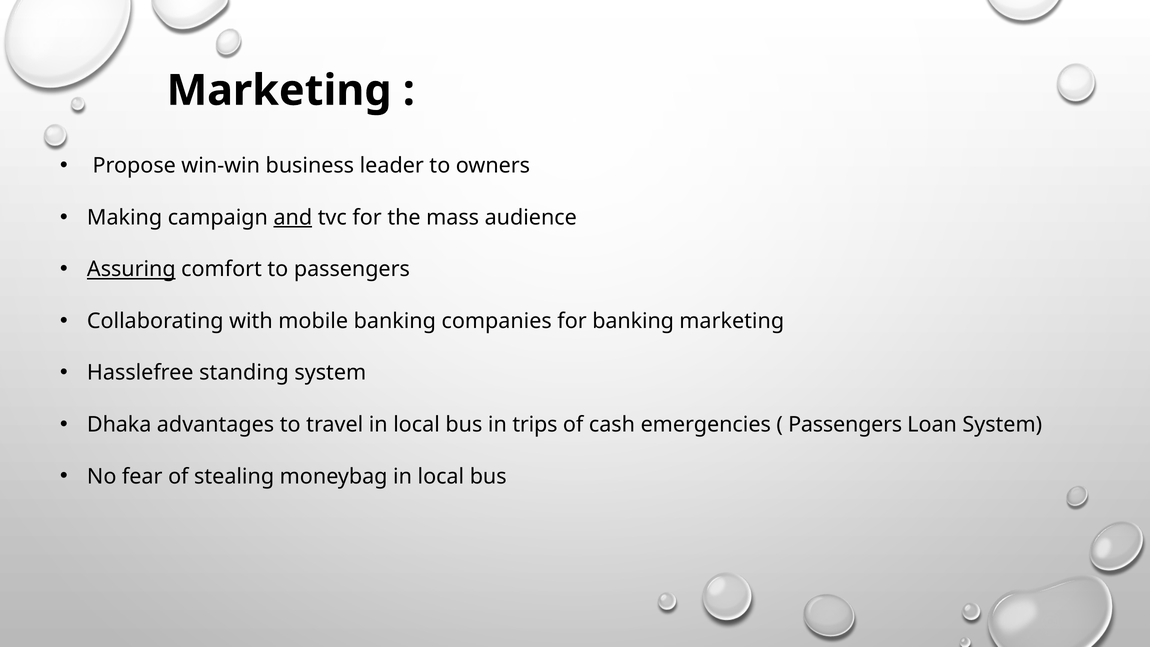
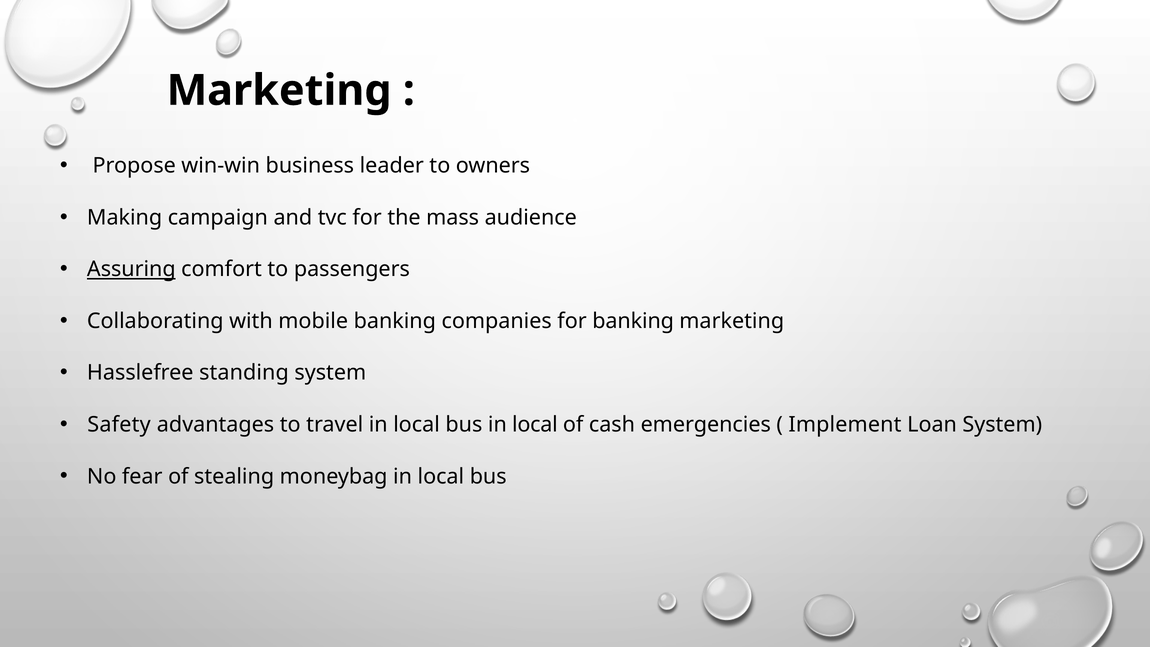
and underline: present -> none (293, 218)
Dhaka: Dhaka -> Safety (119, 425)
bus in trips: trips -> local (535, 425)
Passengers: Passengers -> Implement (845, 425)
